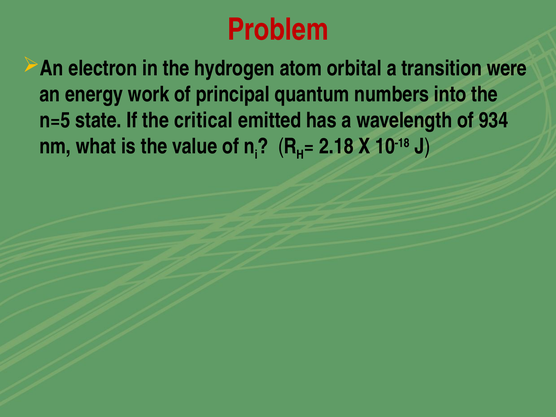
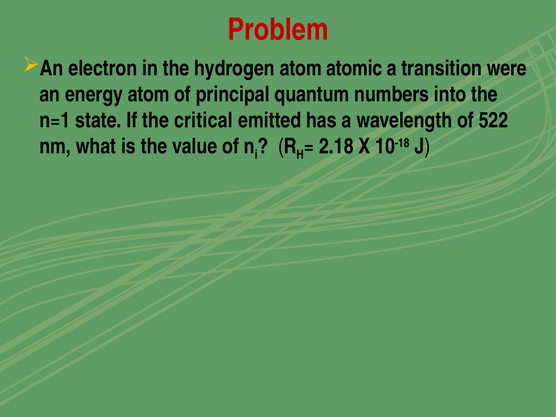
orbital: orbital -> atomic (354, 68)
energy work: work -> atom (149, 94)
n=5: n=5 -> n=1 (55, 120)
934: 934 -> 522 (494, 120)
